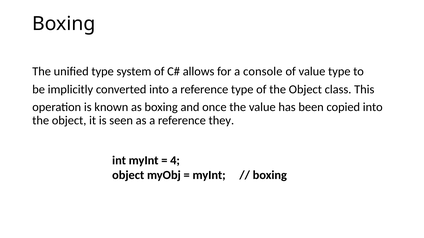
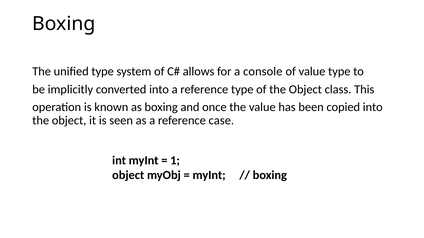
they: they -> case (221, 121)
4: 4 -> 1 (175, 161)
